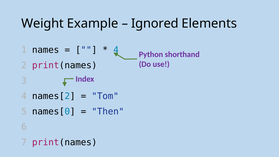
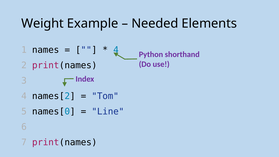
Ignored: Ignored -> Needed (155, 23)
Then: Then -> Line (108, 111)
